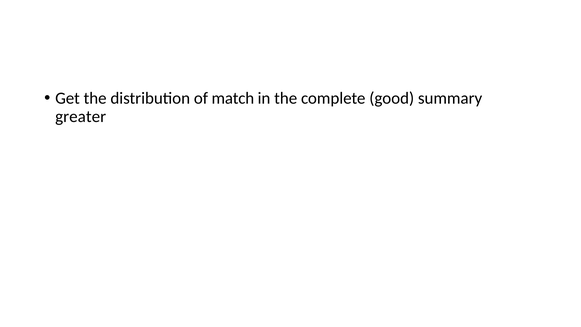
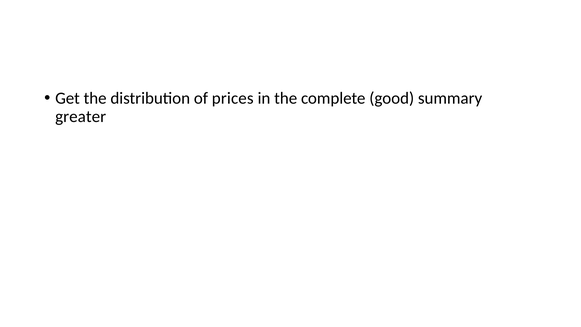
match: match -> prices (233, 98)
